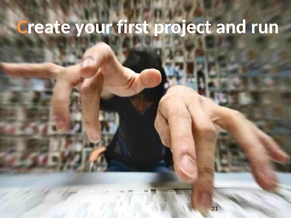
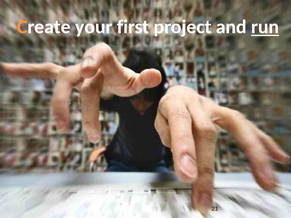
run underline: none -> present (265, 27)
